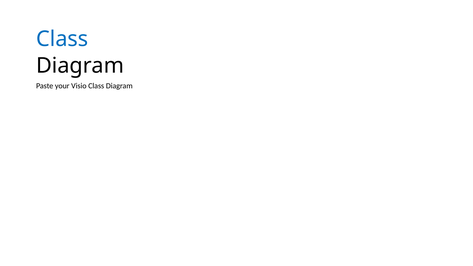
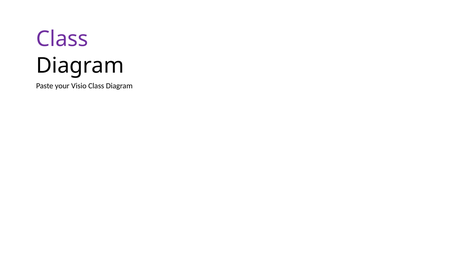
Class colour: blue -> purple (62, 39)
